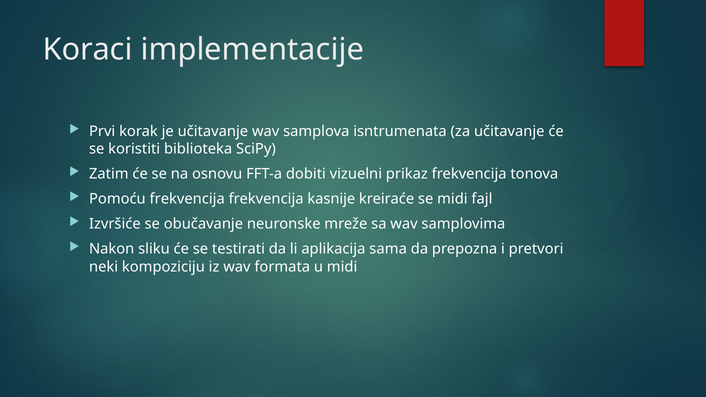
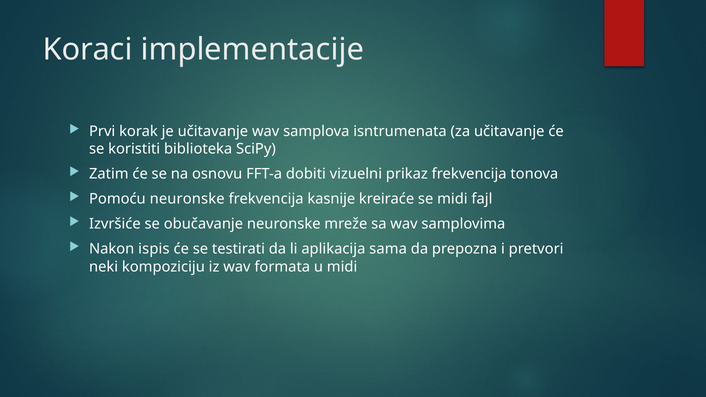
Pomoću frekvencija: frekvencija -> neuronske (187, 199)
sliku: sliku -> ispis (154, 249)
